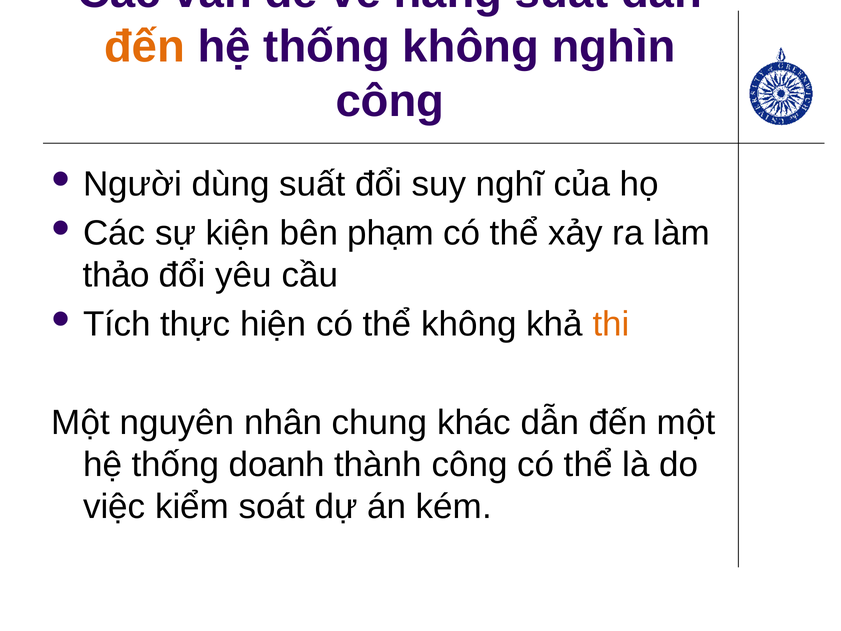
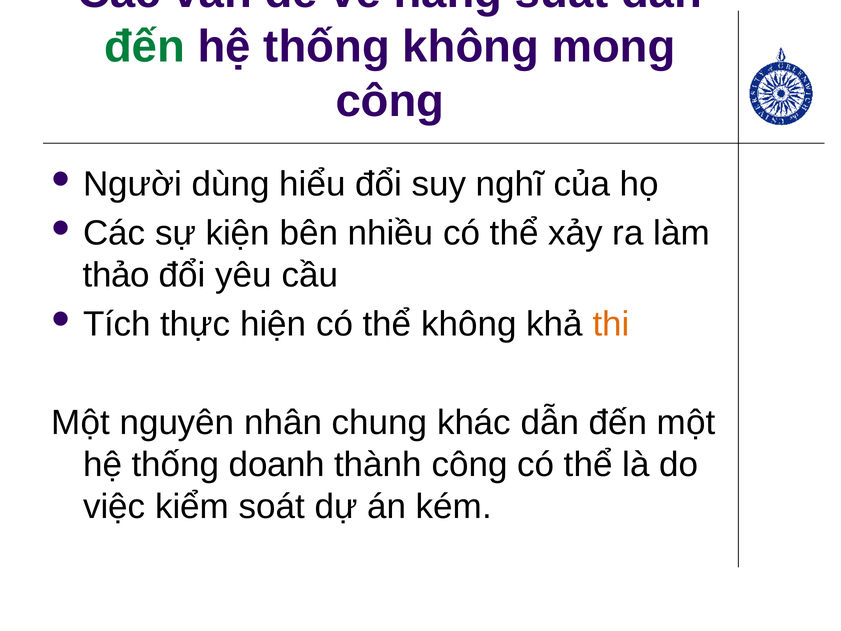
đến colour: orange -> green (145, 47)
nghìn: nghìn -> mong (614, 47)
dùng suất: suất -> hiểu (312, 184)
phạm: phạm -> nhiều (391, 233)
